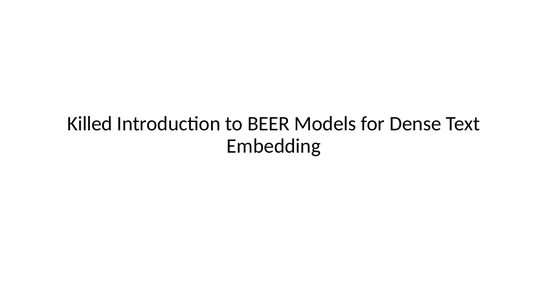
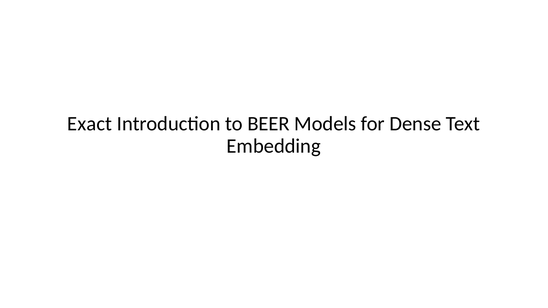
Killed: Killed -> Exact (90, 124)
